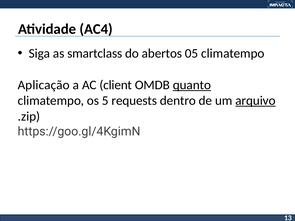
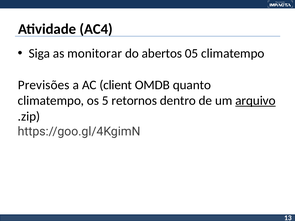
smartclass: smartclass -> monitorar (95, 54)
Aplicação: Aplicação -> Previsões (44, 85)
quanto underline: present -> none (192, 85)
requests: requests -> retornos (134, 101)
